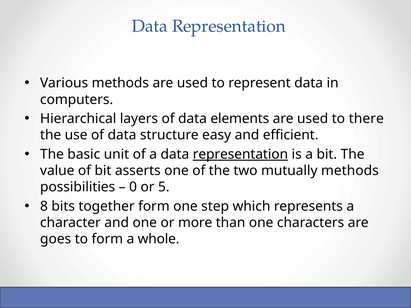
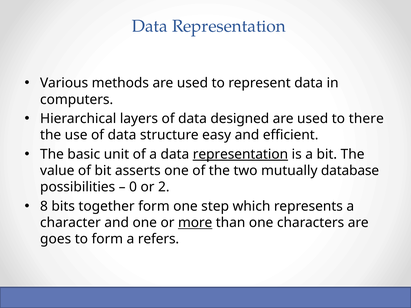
elements: elements -> designed (240, 119)
mutually methods: methods -> database (350, 171)
5: 5 -> 2 (164, 187)
more underline: none -> present (195, 223)
whole: whole -> refers (159, 239)
